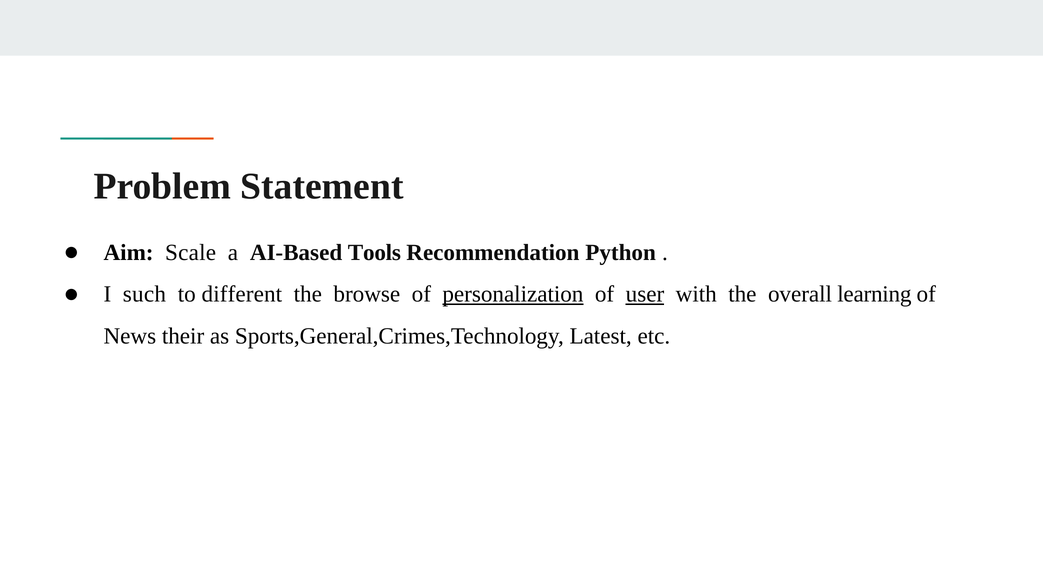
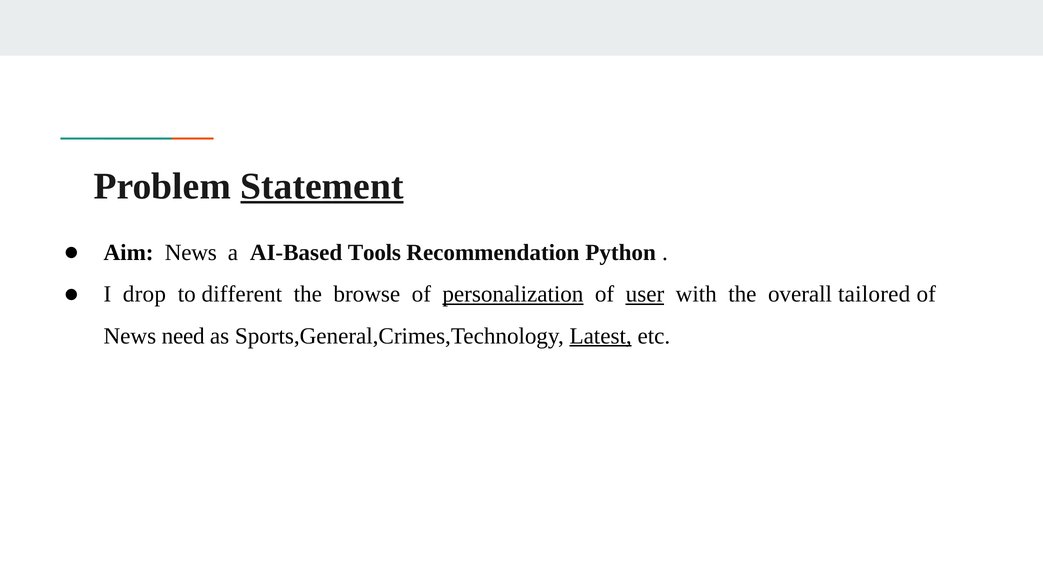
Statement underline: none -> present (322, 186)
Aim Scale: Scale -> News (191, 252)
such: such -> drop (144, 294)
learning: learning -> tailored (874, 294)
their: their -> need (183, 336)
Latest underline: none -> present (601, 336)
